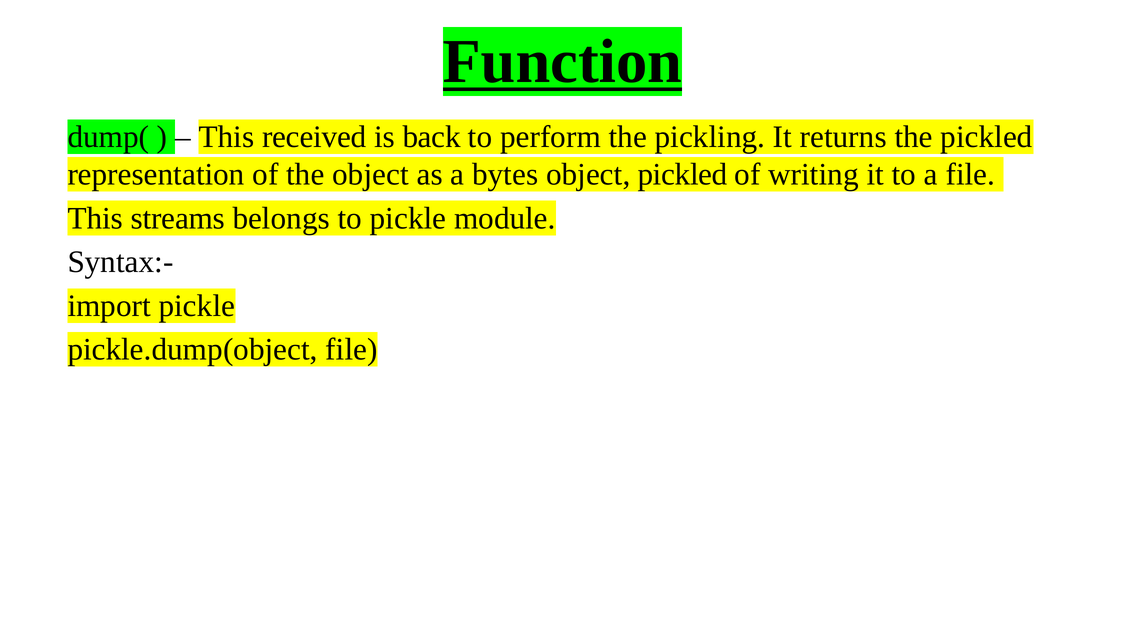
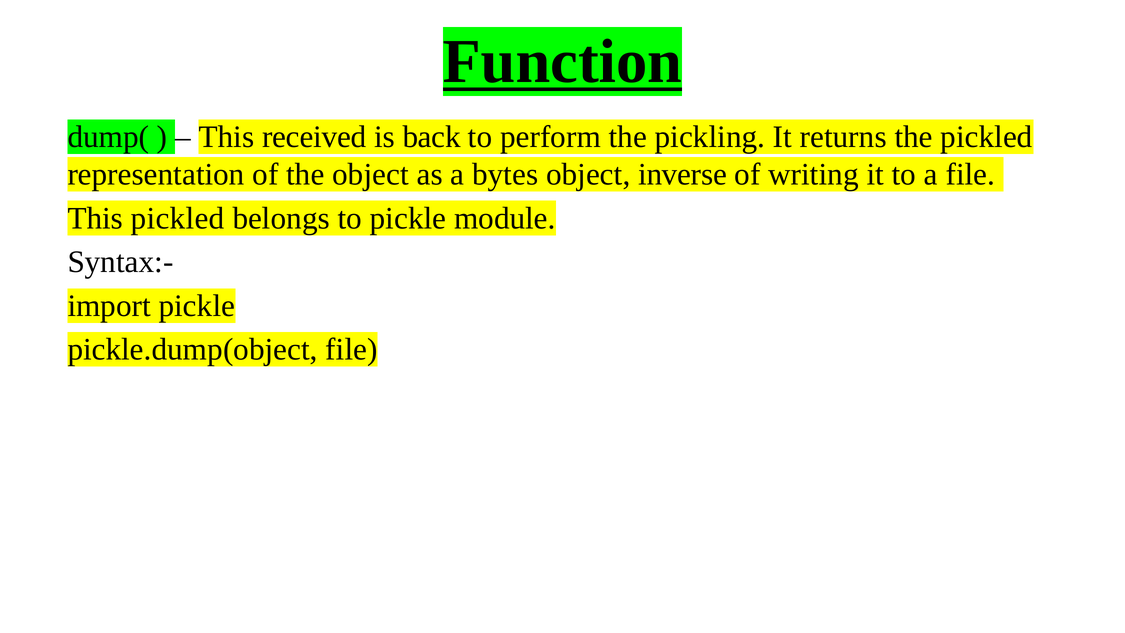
object pickled: pickled -> inverse (683, 174)
This streams: streams -> pickled (178, 218)
